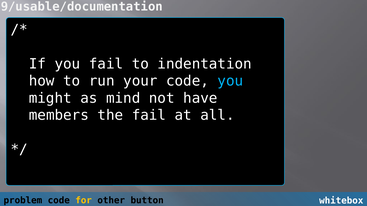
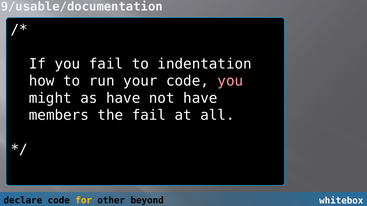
you colour: light blue -> pink (230, 81)
as mind: mind -> have (123, 98)
problem: problem -> declare (23, 201)
button: button -> beyond (147, 201)
